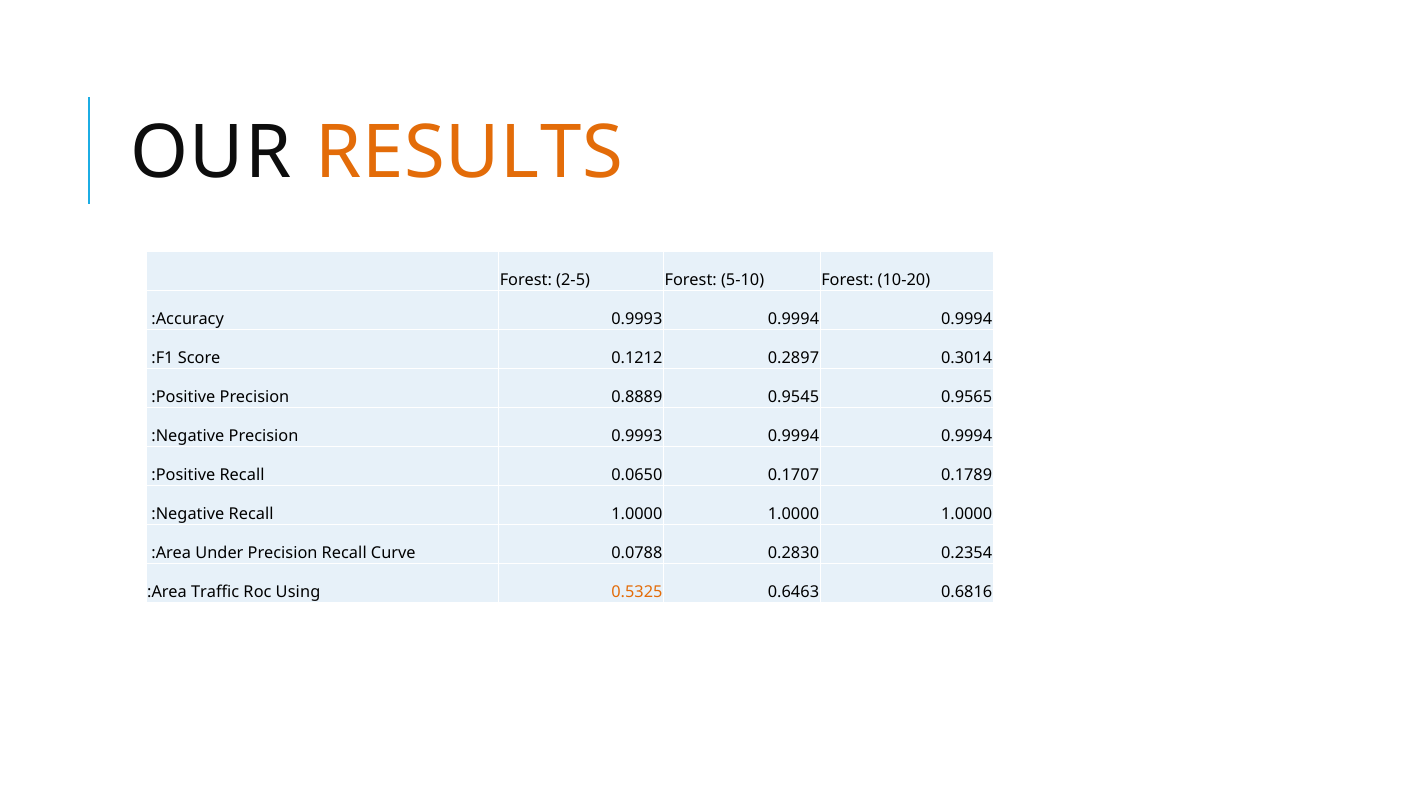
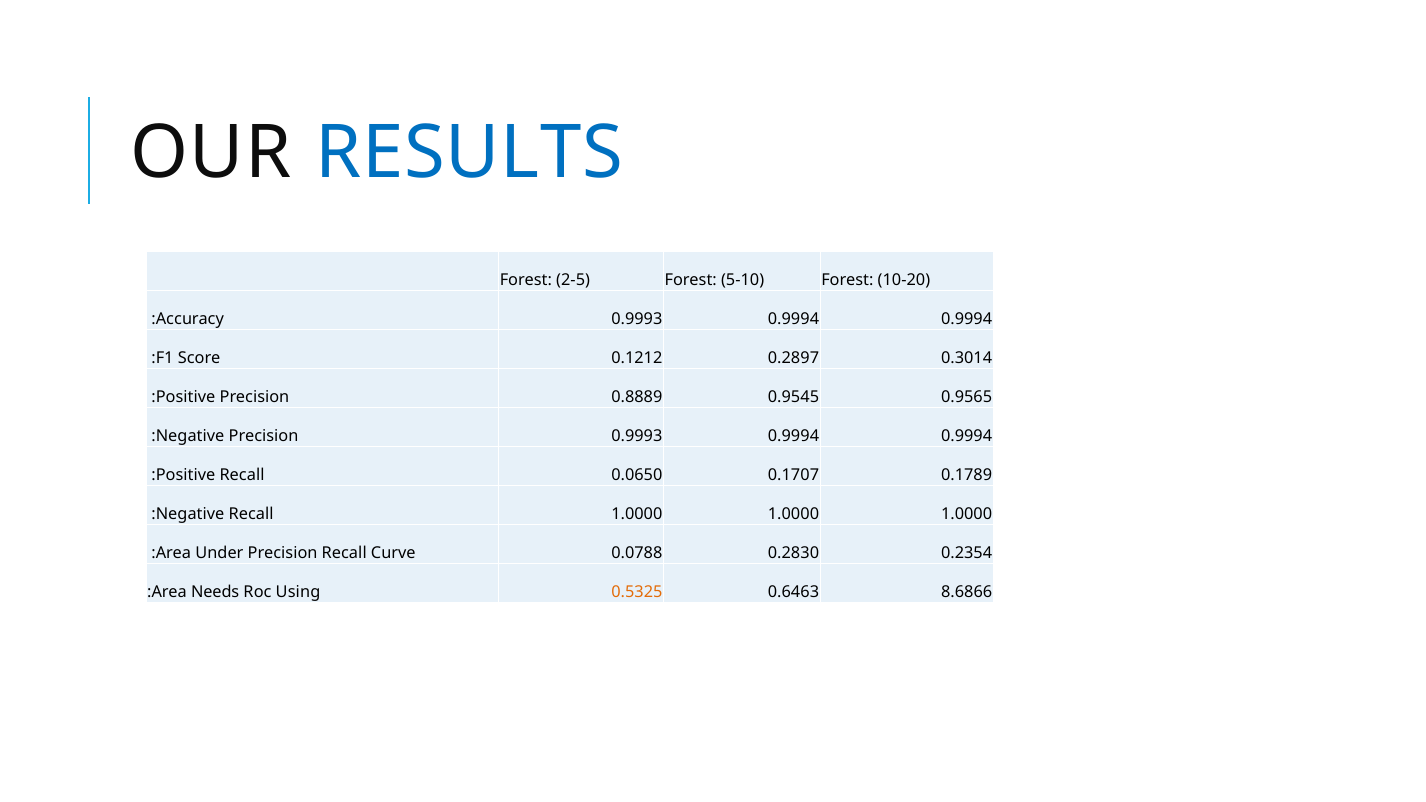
RESULTS colour: orange -> blue (469, 153)
Traffic: Traffic -> Needs (215, 593)
0.6816: 0.6816 -> 8.6866 (967, 593)
